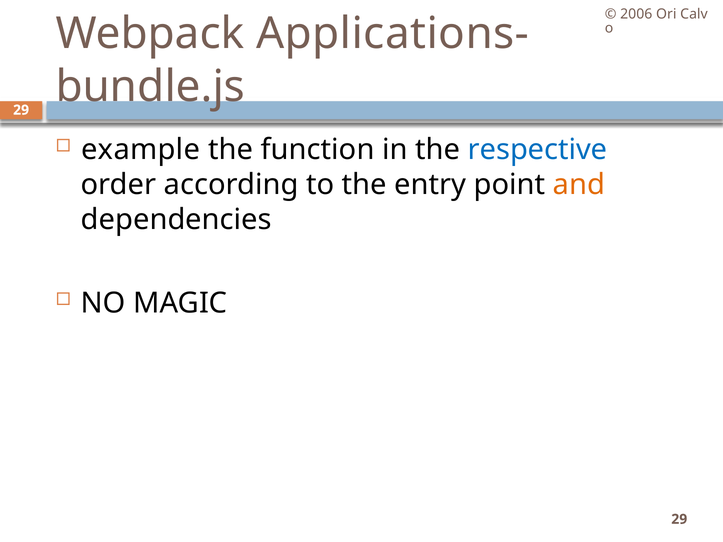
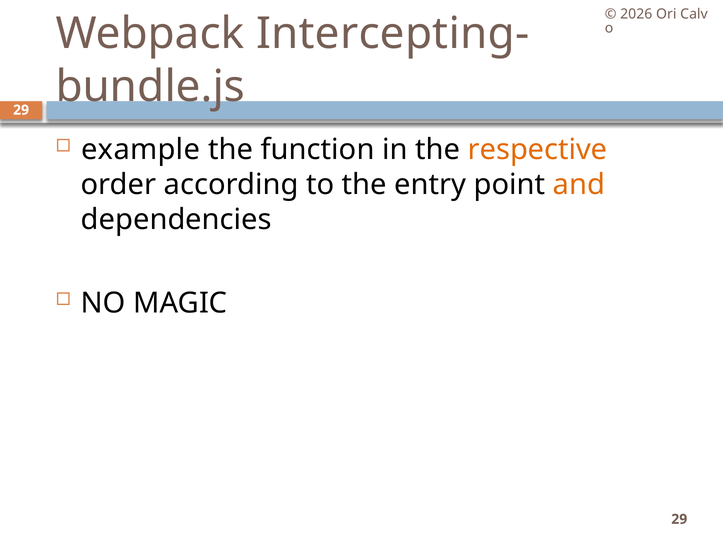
2006: 2006 -> 2026 (636, 14)
Applications-: Applications- -> Intercepting- (393, 34)
respective colour: blue -> orange (538, 150)
